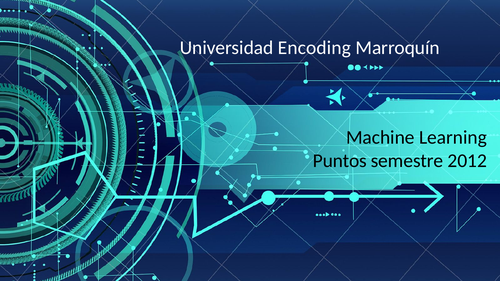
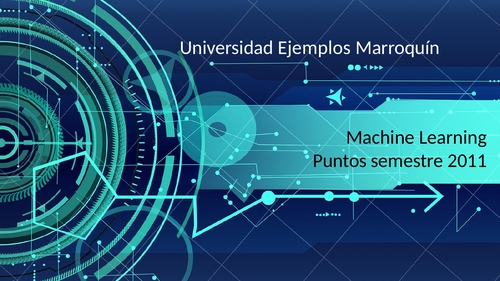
Encoding: Encoding -> Ejemplos (314, 48)
2012: 2012 -> 2011 (467, 161)
